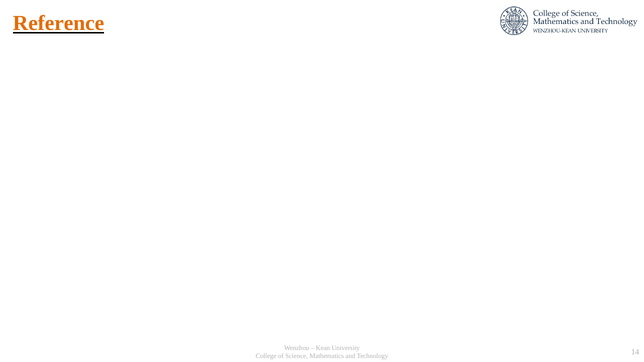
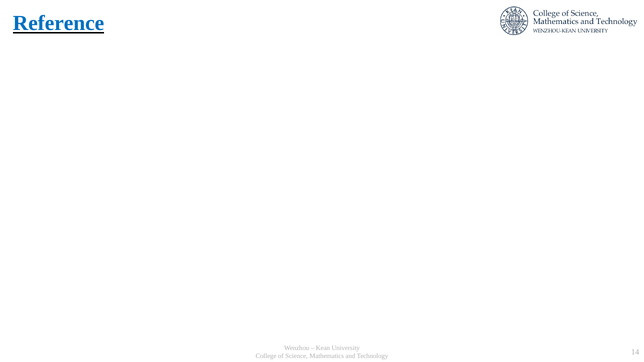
Reference colour: orange -> blue (58, 23)
